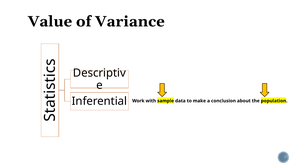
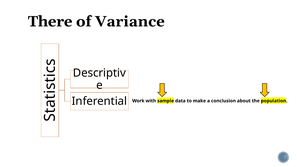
Value: Value -> There (50, 21)
